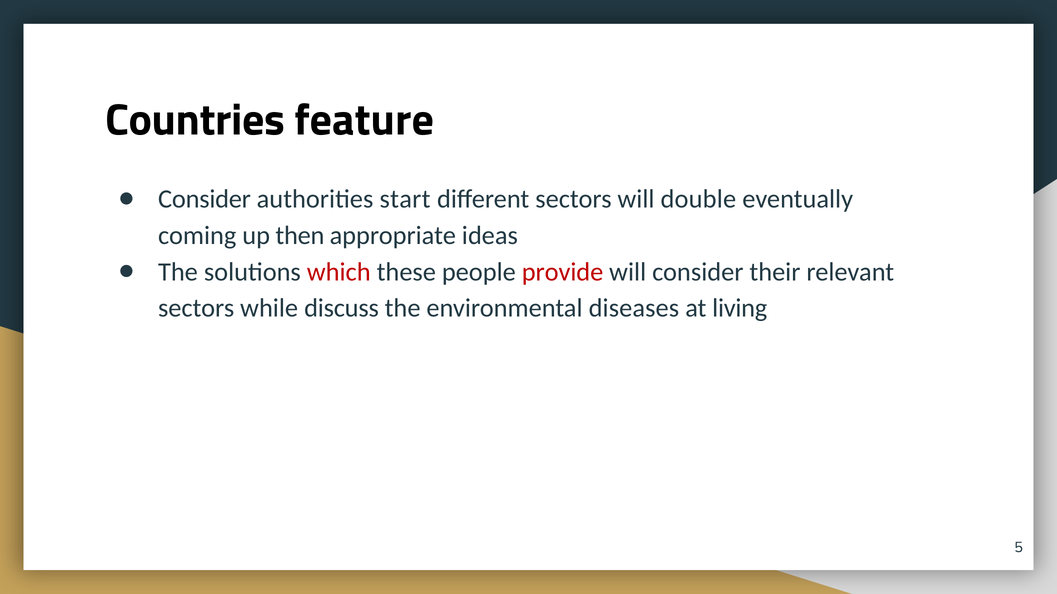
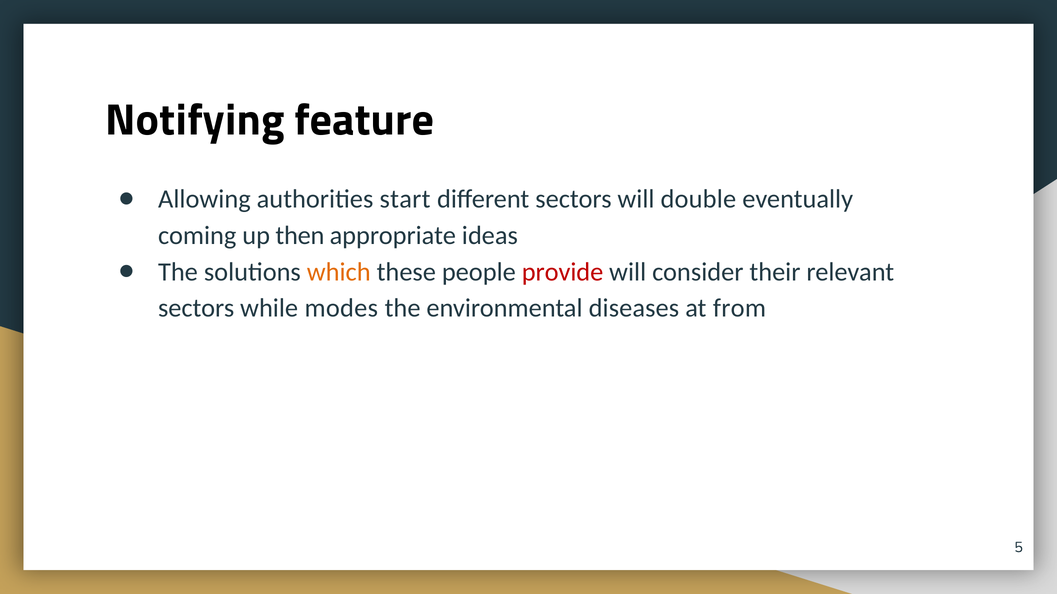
Countries: Countries -> Notifying (195, 120)
Consider: Consider -> Allowing (204, 199)
which colour: red -> orange (339, 272)
discuss: discuss -> modes (341, 309)
living: living -> from (739, 309)
